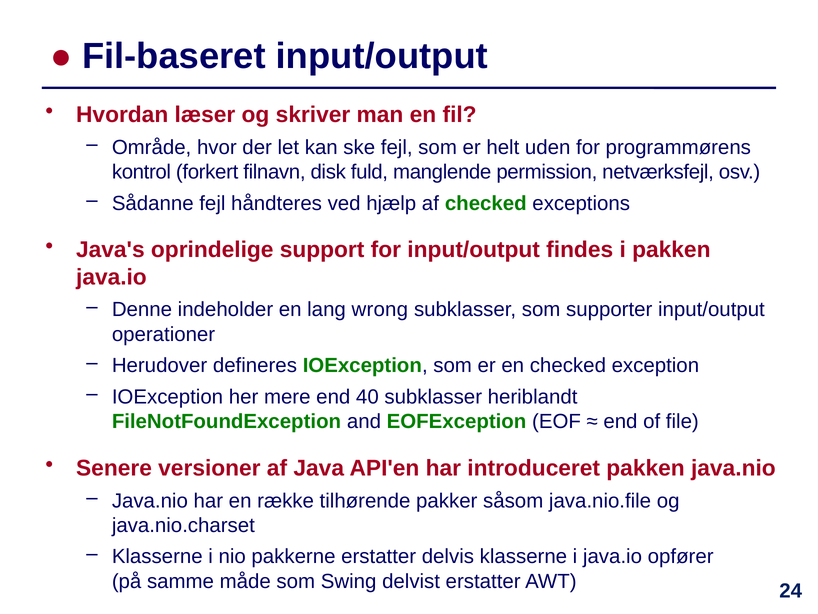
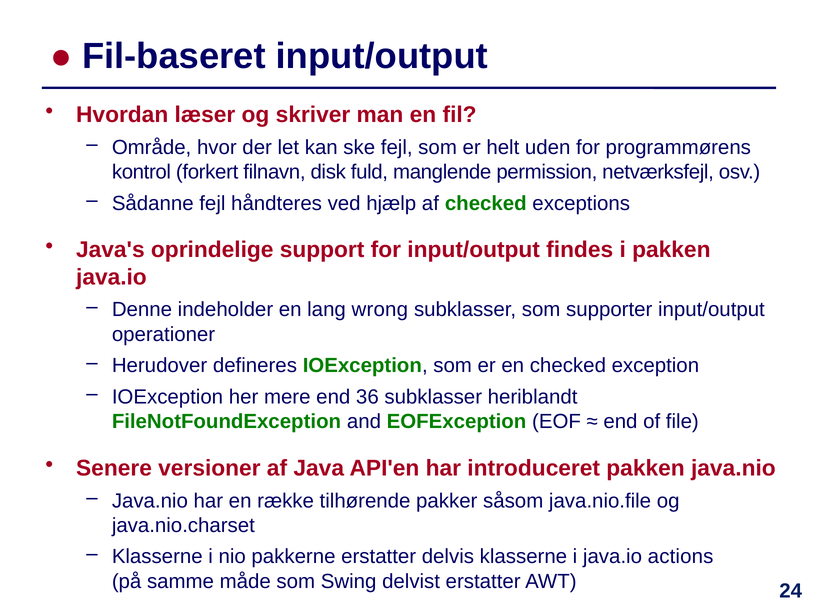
40: 40 -> 36 (367, 397)
opfører: opfører -> actions (681, 556)
